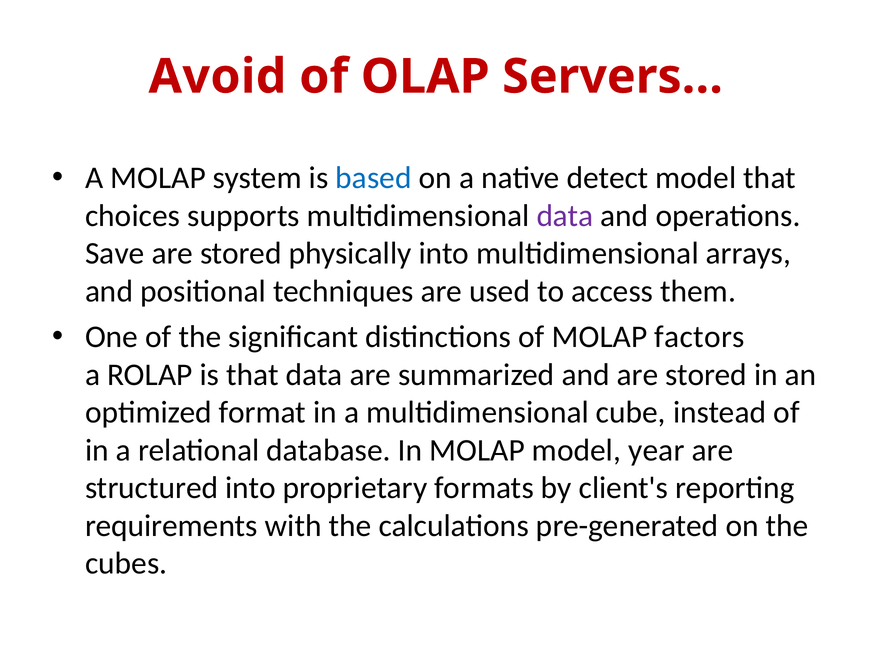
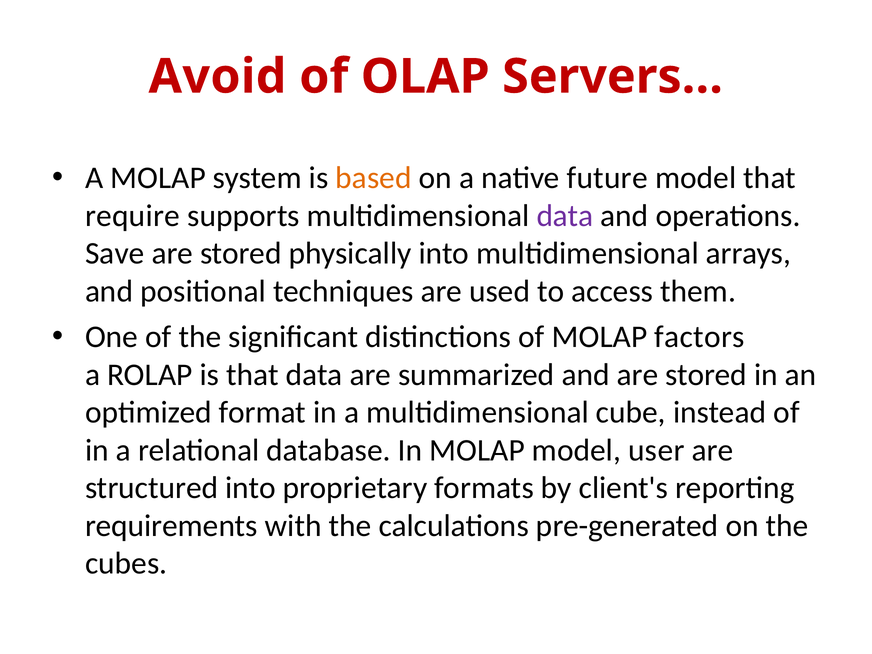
based colour: blue -> orange (373, 178)
detect: detect -> future (607, 178)
choices: choices -> require (133, 216)
year: year -> user (656, 450)
